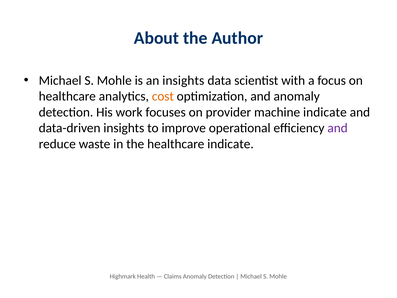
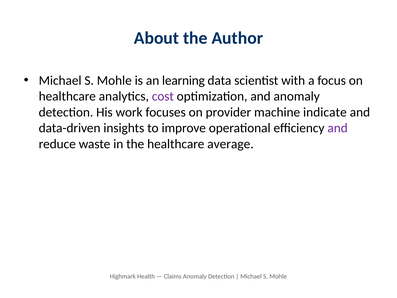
an insights: insights -> learning (183, 80)
cost colour: orange -> purple (163, 96)
healthcare indicate: indicate -> average (230, 144)
